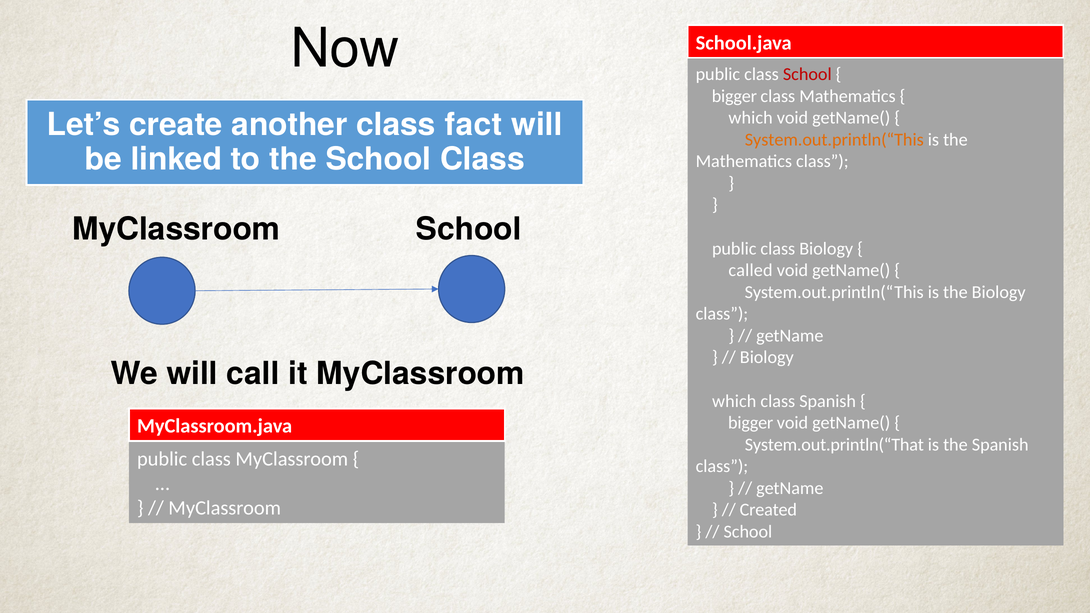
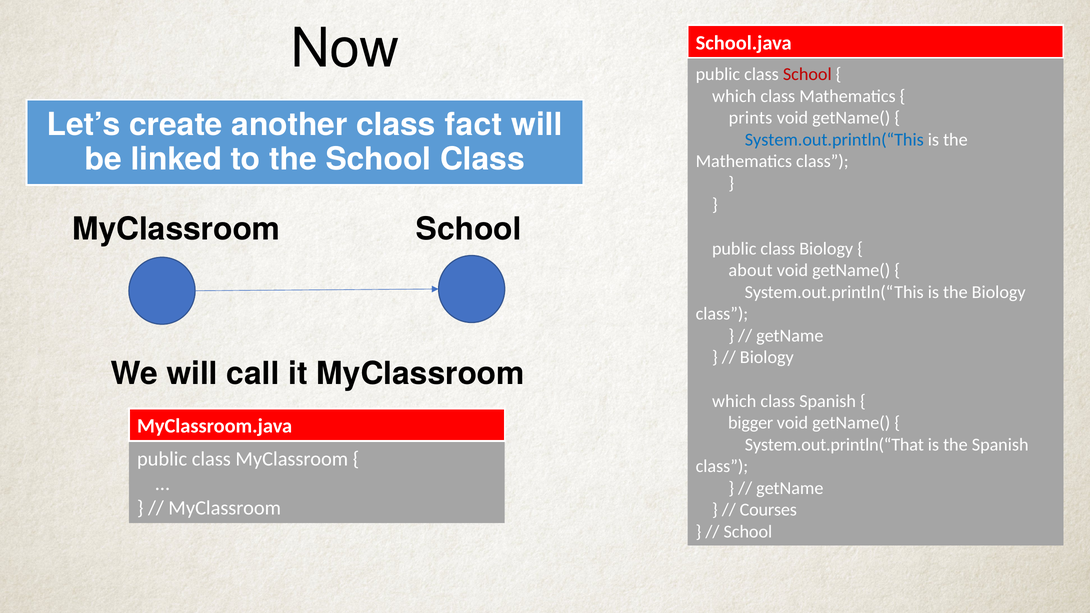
bigger: bigger -> which (734, 96)
which: which -> prints (751, 118)
System.out.println(“This colour: orange -> blue (834, 140)
called: called -> about (751, 270)
Created: Created -> Courses (768, 510)
